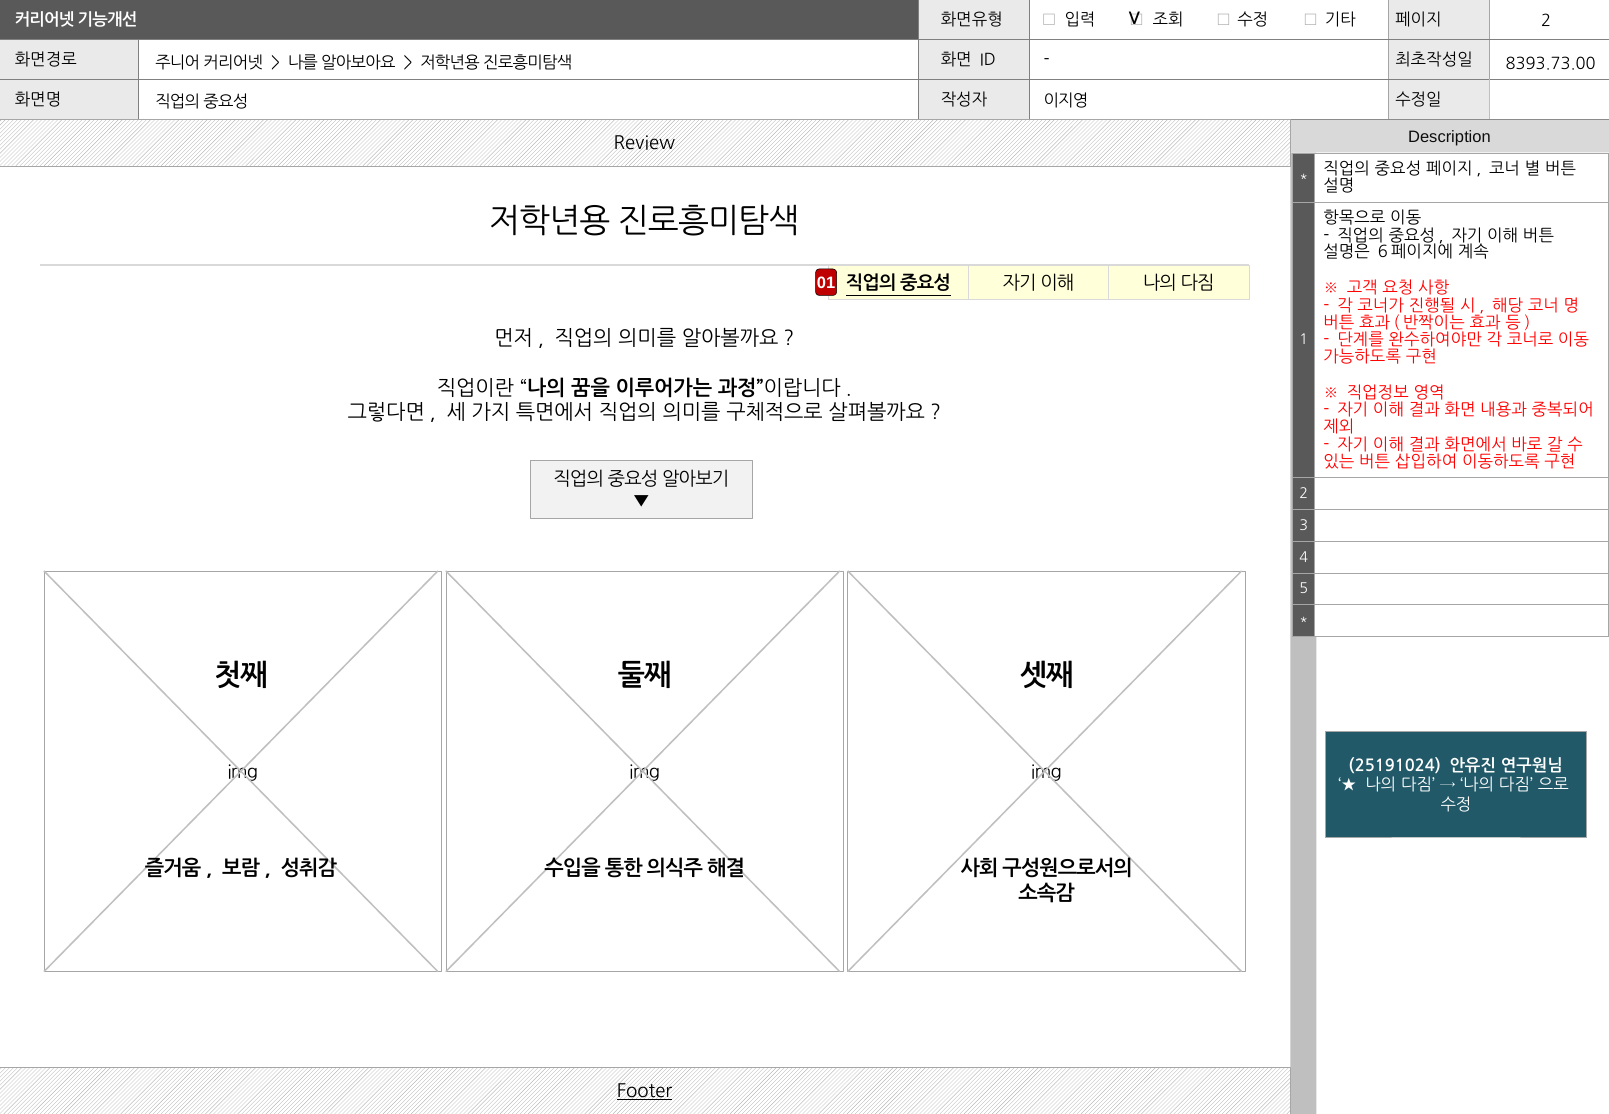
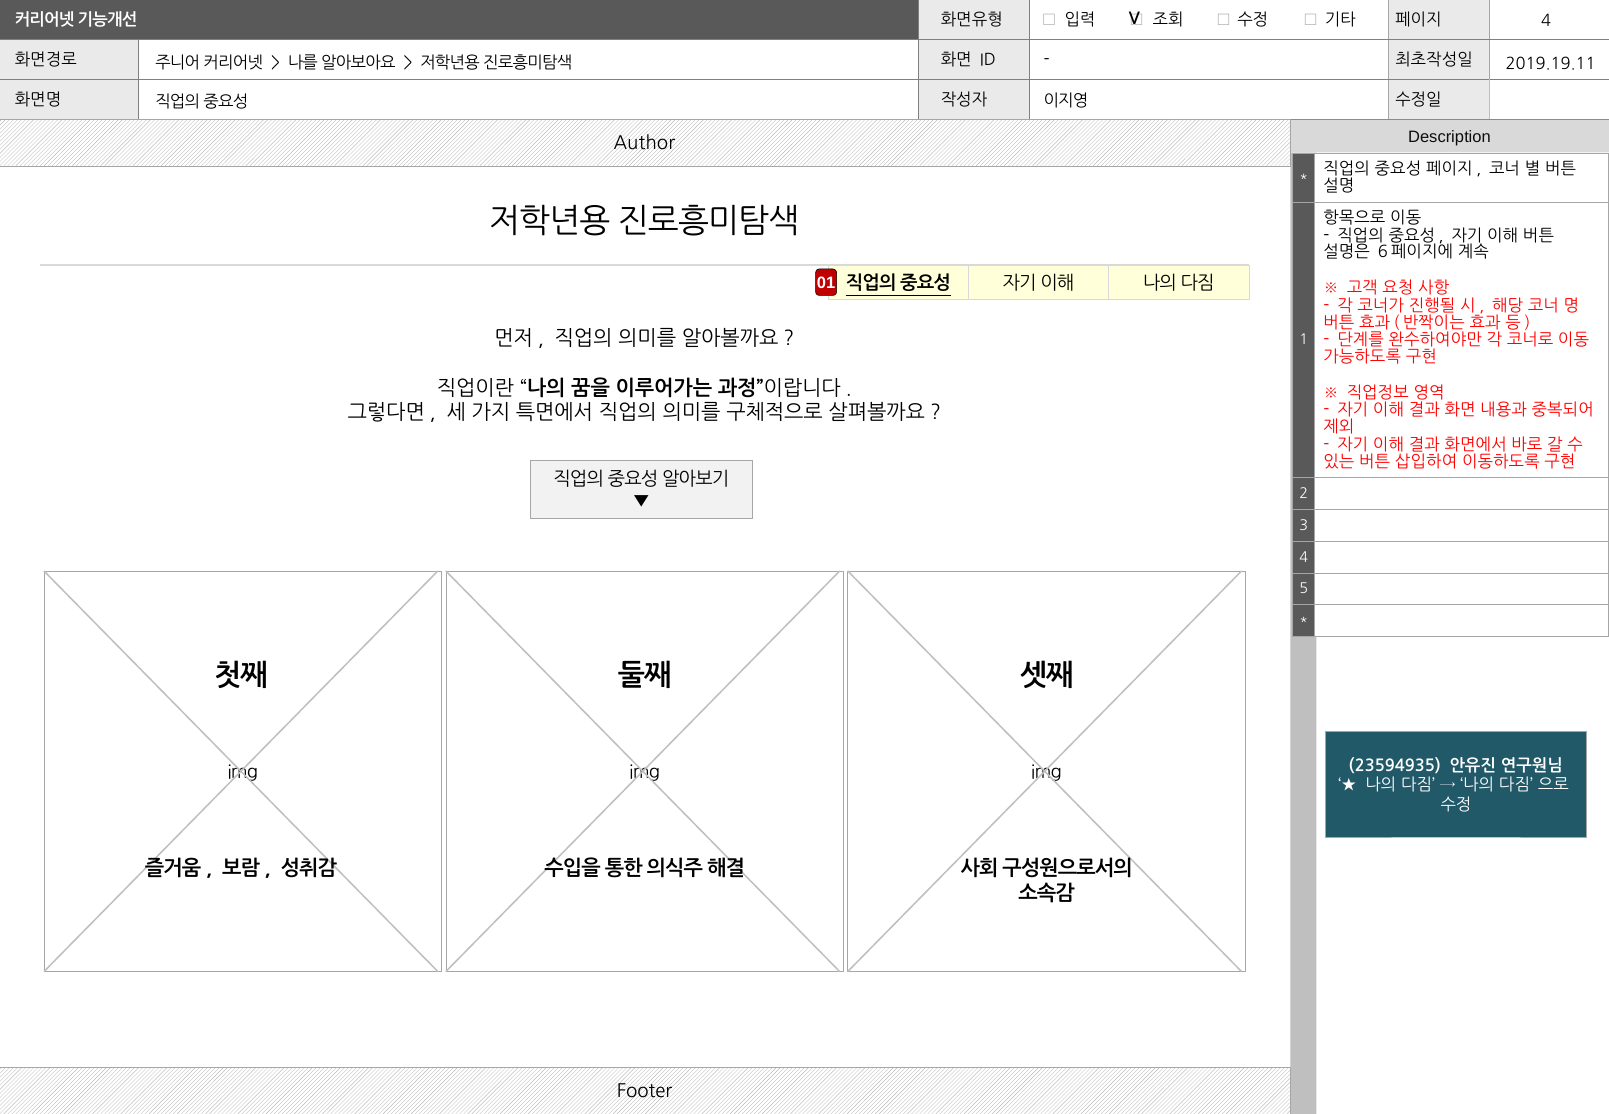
2: 2 -> 4 (1546, 21)
8393.73.00: 8393.73.00 -> 2019.19.11 (1551, 64)
Review: Review -> Author (644, 144)
25191024: 25191024 -> 23594935 (1395, 766)
Footer underline: present -> none (644, 1092)
